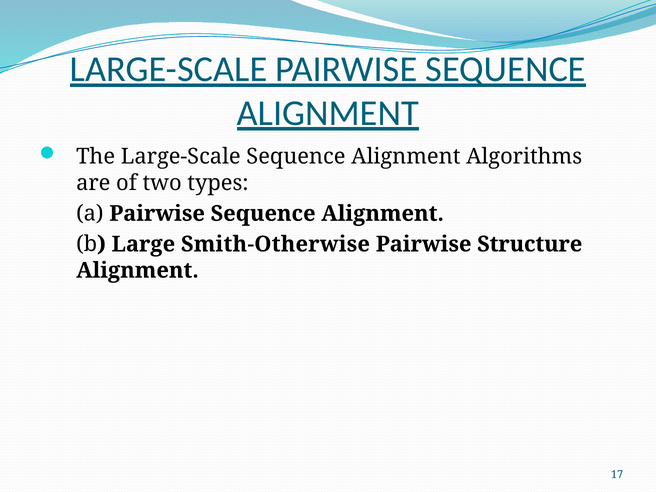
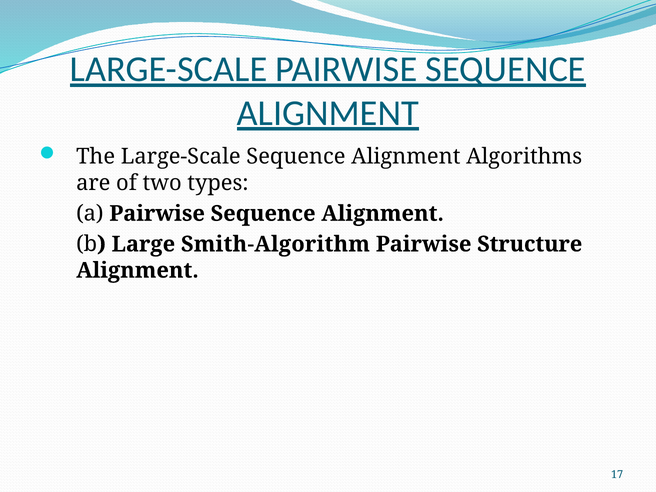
Smith-Otherwise: Smith-Otherwise -> Smith-Algorithm (275, 244)
